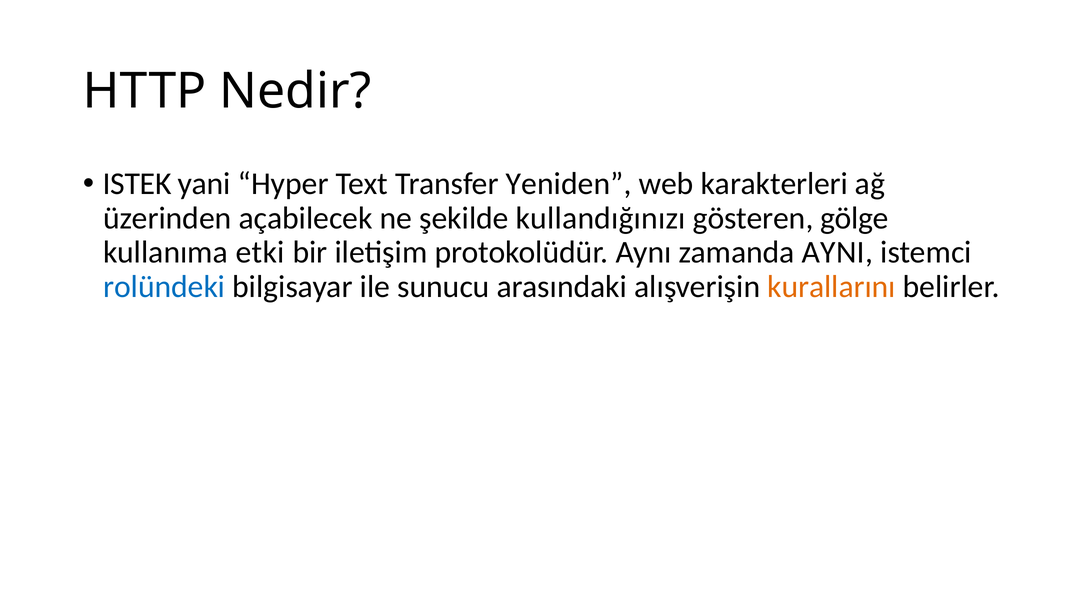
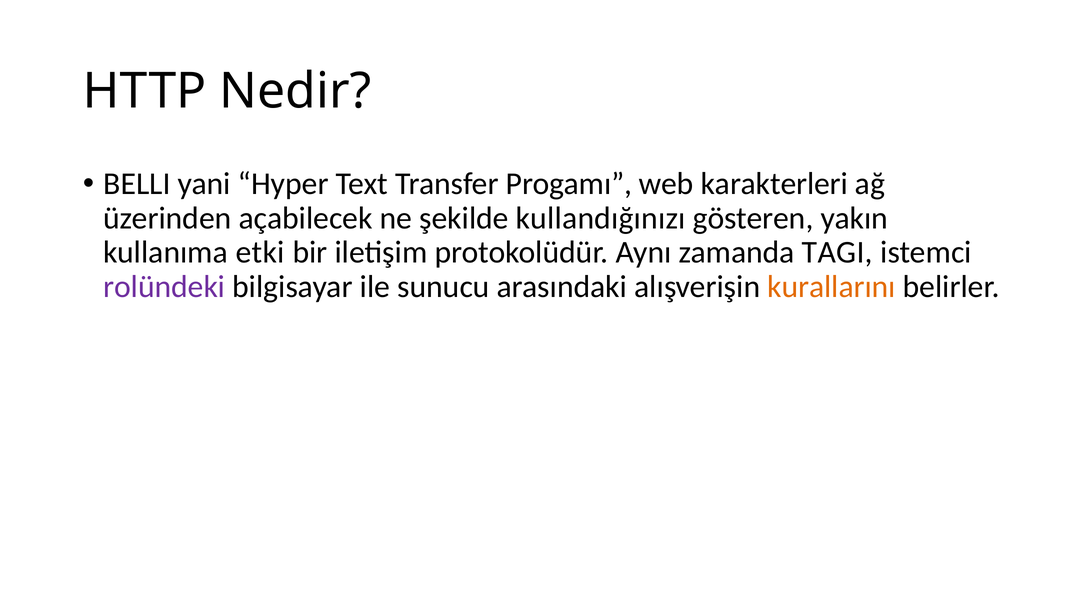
ISTEK: ISTEK -> BELLI (137, 184)
Yeniden: Yeniden -> Progamı (569, 184)
gölge: gölge -> yakın (854, 218)
AYNI: AYNI -> TAGI (837, 253)
rolündeki colour: blue -> purple (164, 287)
